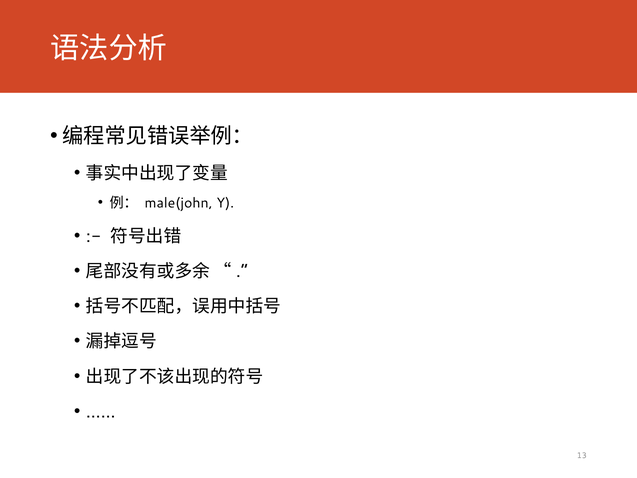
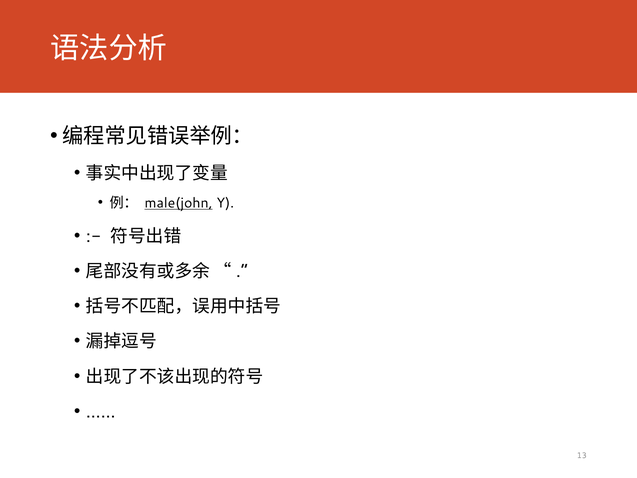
male(john underline: none -> present (179, 203)
